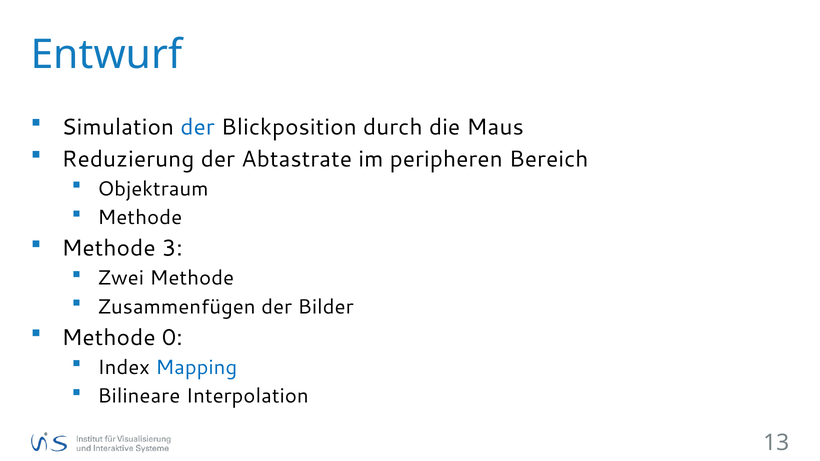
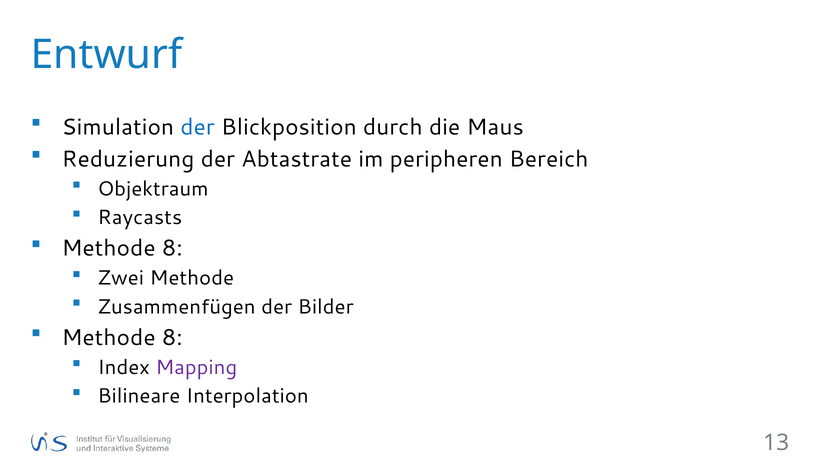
Methode: Methode -> Raycasts (140, 218)
3: 3 -> 8 (172, 248)
0: 0 -> 8 (172, 338)
Mapping colour: blue -> purple (196, 368)
